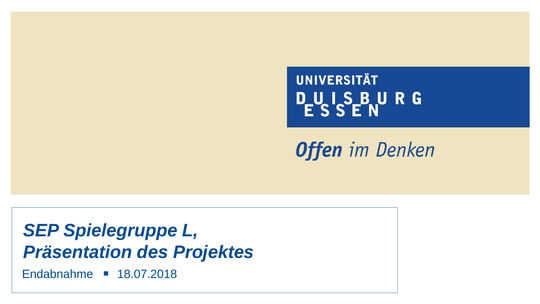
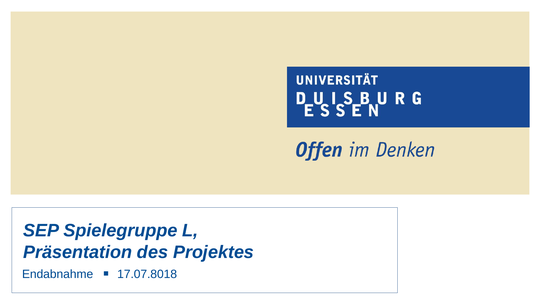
18.07.2018: 18.07.2018 -> 17.07.8018 (147, 274)
